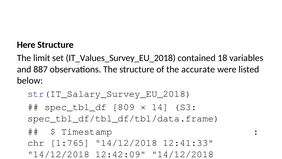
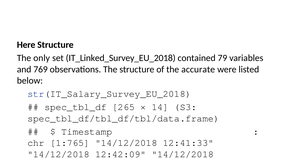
limit: limit -> only (42, 58)
IT_Values_Survey_EU_2018: IT_Values_Survey_EU_2018 -> IT_Linked_Survey_EU_2018 (121, 58)
18: 18 -> 79 (222, 58)
887: 887 -> 769 (41, 69)
809: 809 -> 265 (123, 107)
